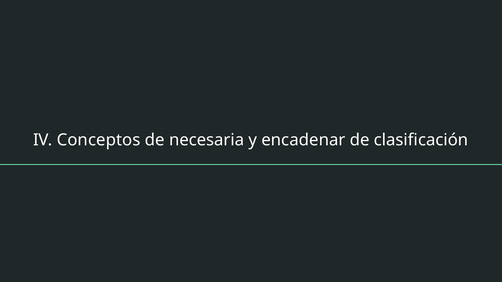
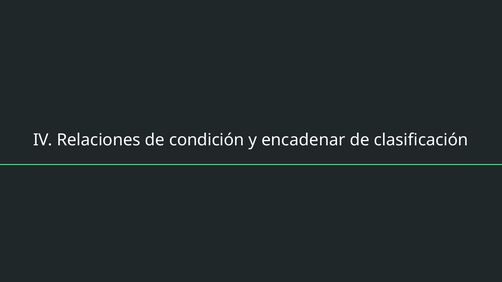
Conceptos: Conceptos -> Relaciones (99, 140)
necesaria: necesaria -> condición (207, 140)
